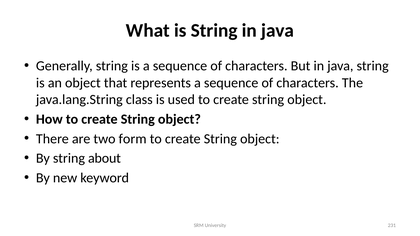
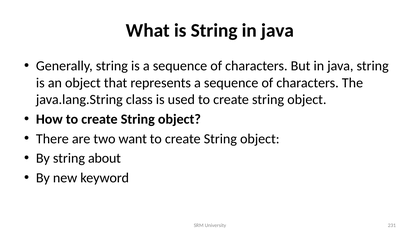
form: form -> want (133, 139)
